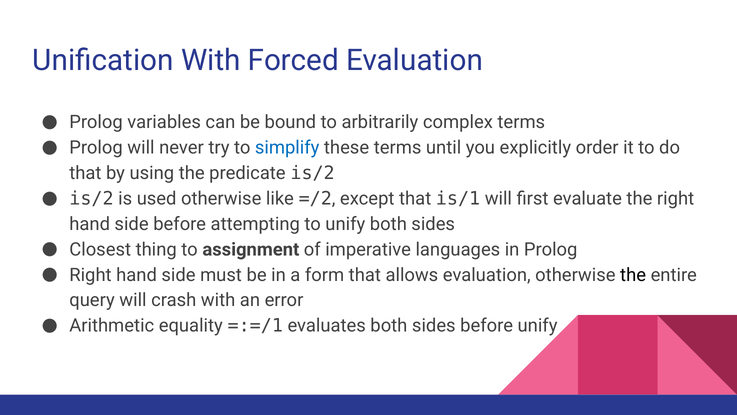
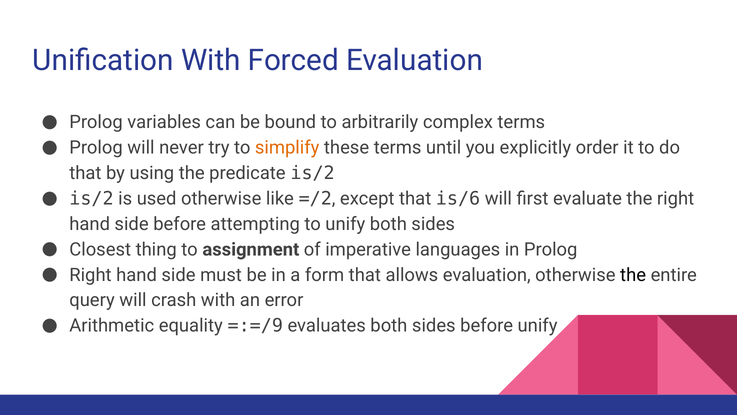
simplify colour: blue -> orange (287, 148)
is/1: is/1 -> is/6 (458, 198)
=:=/1: =:=/1 -> =:=/9 (255, 325)
